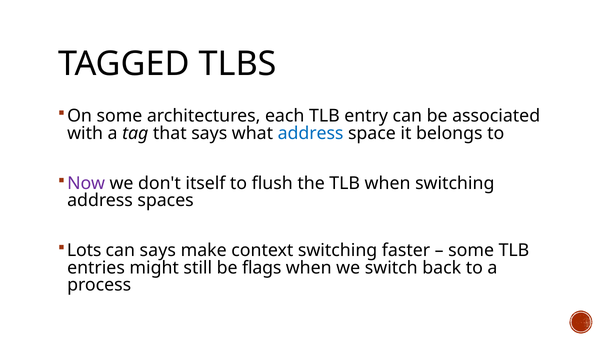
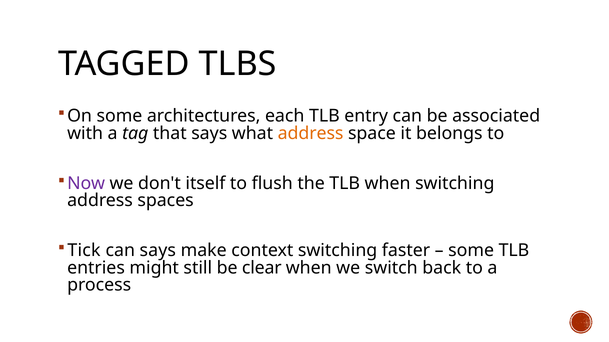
address colour: blue -> orange (311, 133)
Lots: Lots -> Tick (84, 251)
flags: flags -> clear (262, 268)
